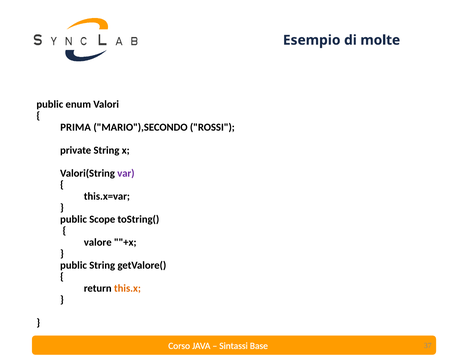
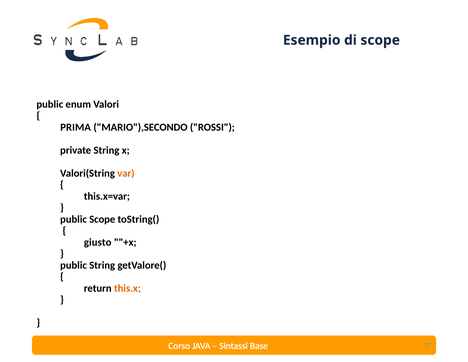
di molte: molte -> scope (380, 40)
var colour: purple -> orange (126, 173)
valore: valore -> giusto (98, 242)
